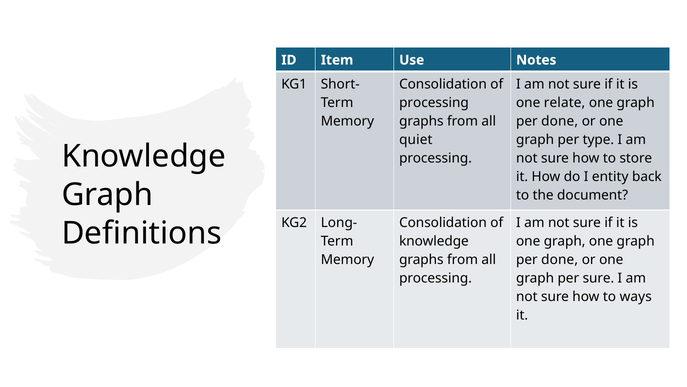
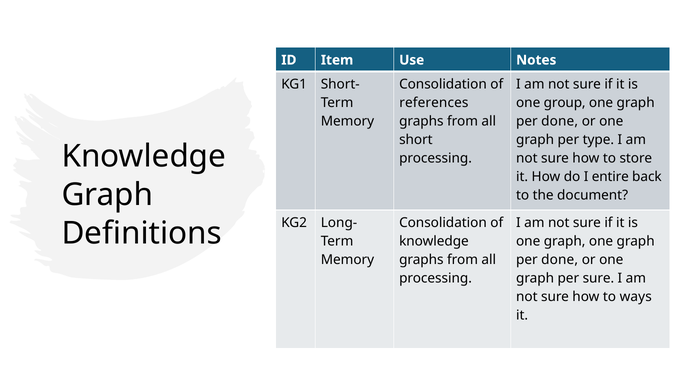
processing: processing -> references (434, 103)
relate: relate -> group (565, 103)
quiet: quiet -> short (416, 140)
entity: entity -> entire (610, 176)
